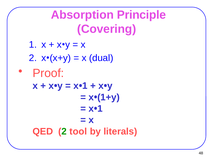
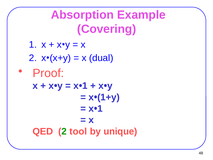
Principle: Principle -> Example (141, 15)
literals: literals -> unique (120, 131)
